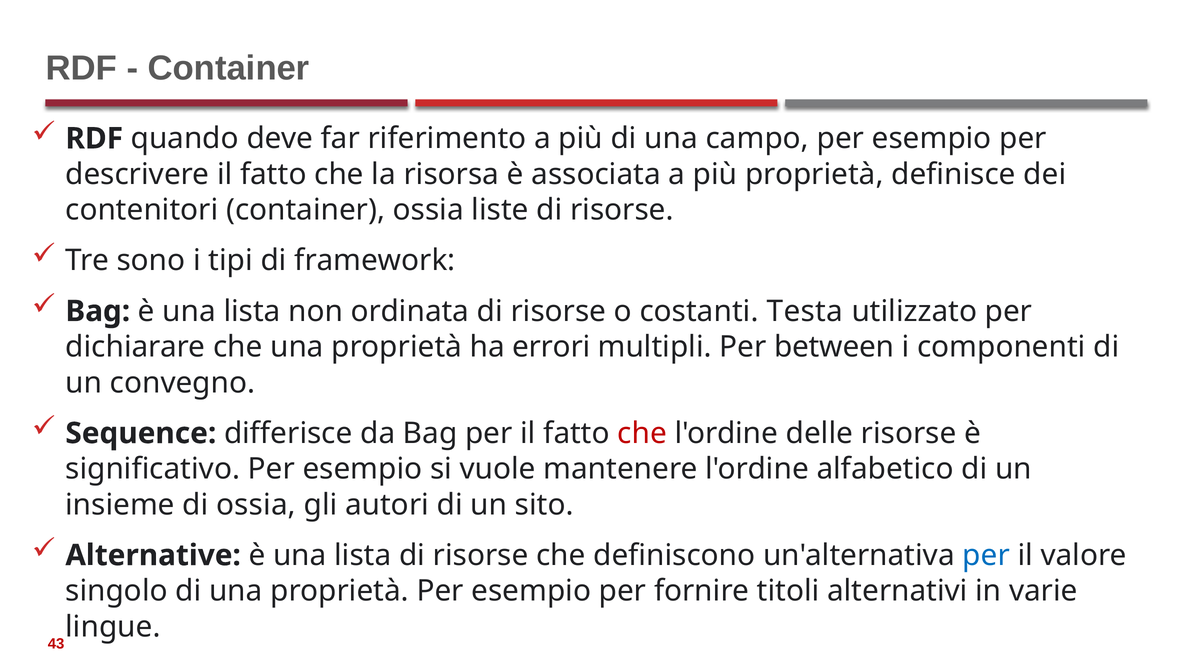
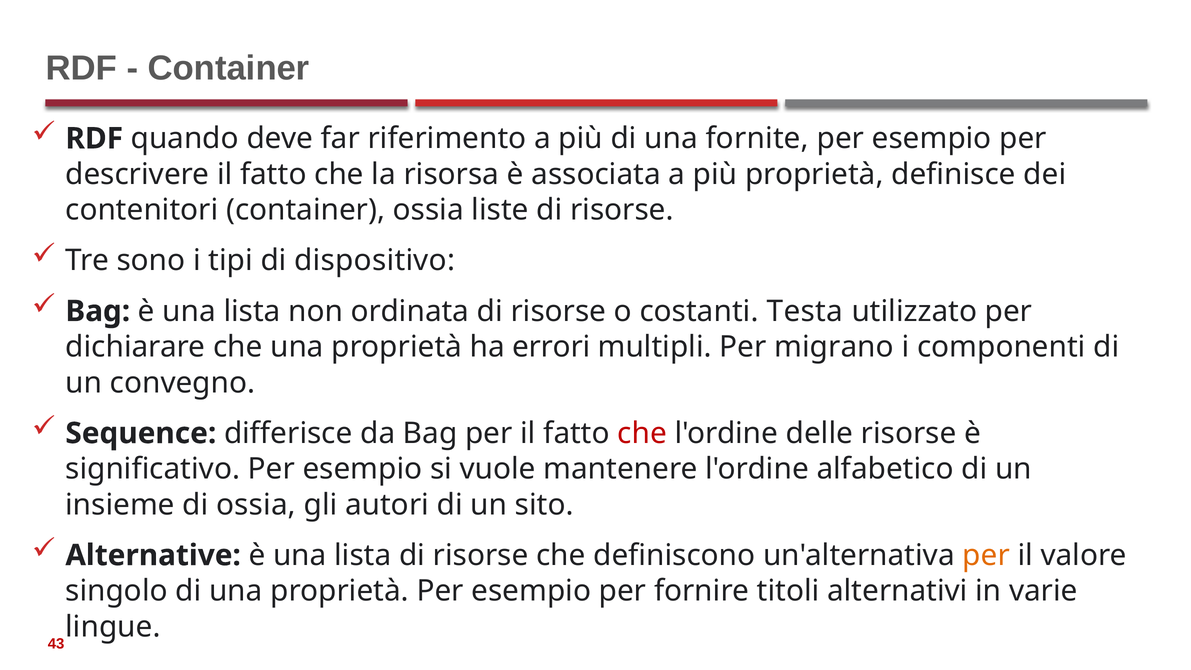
campo: campo -> fornite (757, 139)
framework: framework -> dispositivo (375, 261)
between: between -> migrano (834, 347)
per colour: blue -> orange (986, 555)
